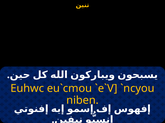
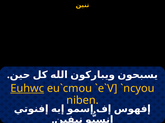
Euhwc underline: none -> present (27, 89)
